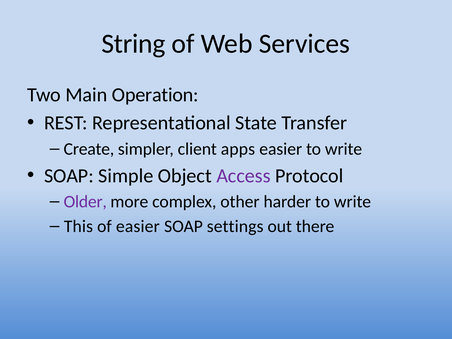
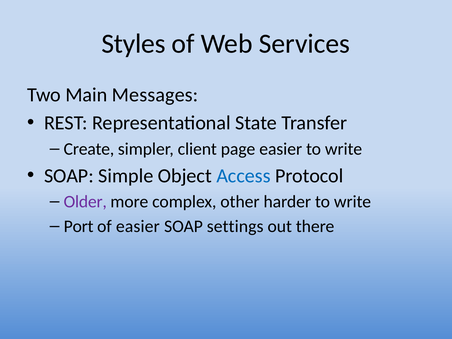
String: String -> Styles (134, 44)
Operation: Operation -> Messages (155, 95)
apps: apps -> page (238, 149)
Access colour: purple -> blue (243, 176)
This: This -> Port (79, 226)
